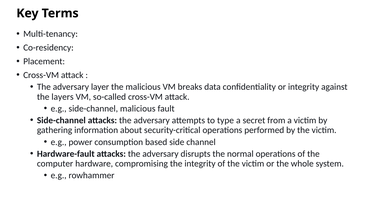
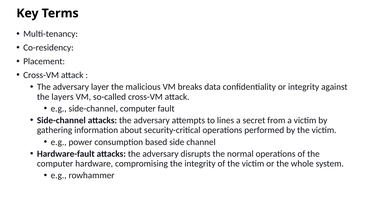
side-channel malicious: malicious -> computer (138, 108)
type: type -> lines (226, 120)
